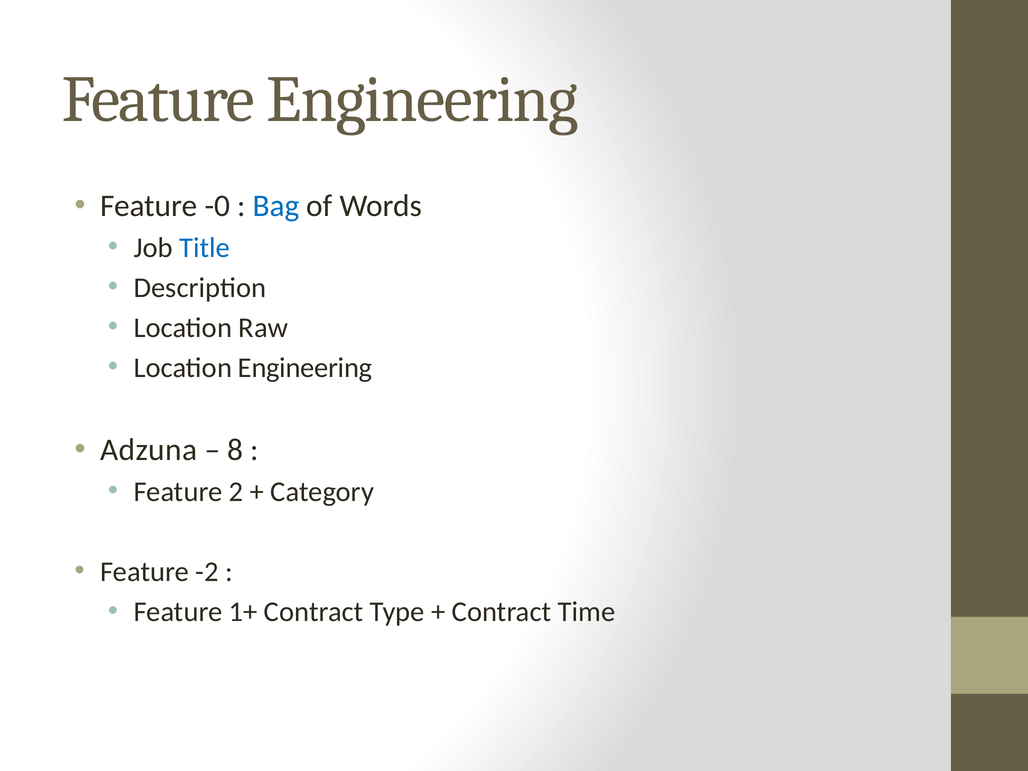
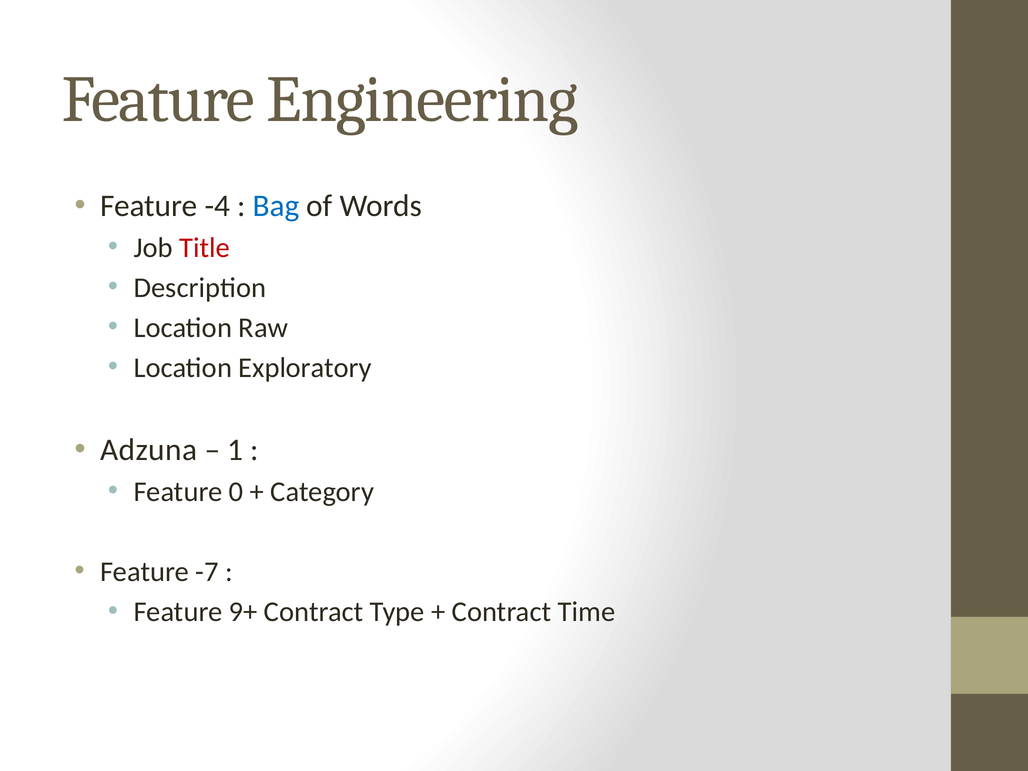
-0: -0 -> -4 (217, 206)
Title colour: blue -> red (205, 248)
Location Engineering: Engineering -> Exploratory (305, 368)
8: 8 -> 1 (235, 450)
2: 2 -> 0 (236, 492)
-2: -2 -> -7 (207, 572)
1+: 1+ -> 9+ (243, 612)
